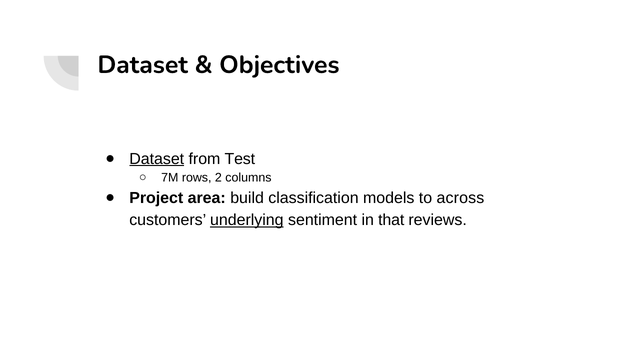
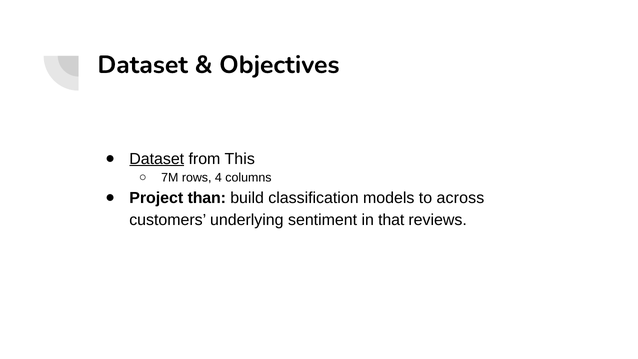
Test: Test -> This (240, 159)
2: 2 -> 4 (218, 178)
area: area -> than (207, 198)
underlying underline: present -> none (247, 220)
